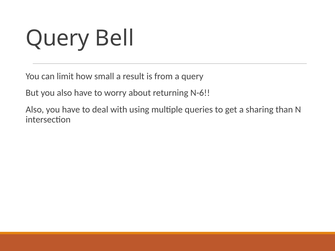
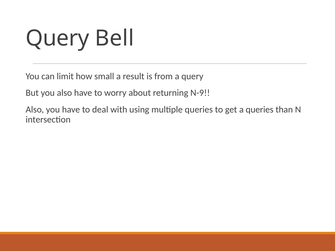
N-6: N-6 -> N-9 (200, 93)
a sharing: sharing -> queries (260, 110)
